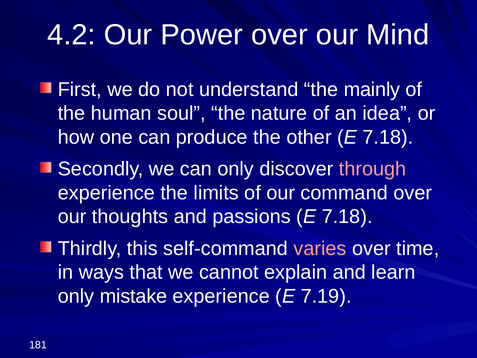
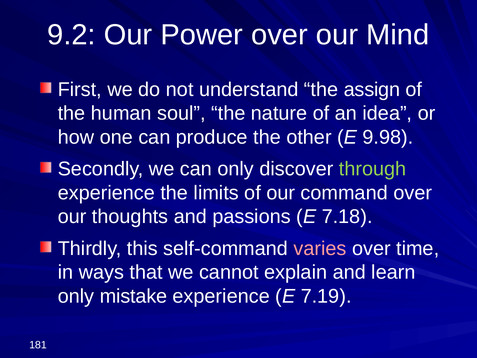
4.2: 4.2 -> 9.2 (71, 35)
mainly: mainly -> assign (372, 89)
other E 7.18: 7.18 -> 9.98 (388, 137)
through colour: pink -> light green (373, 169)
